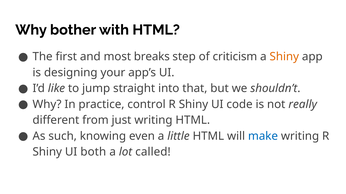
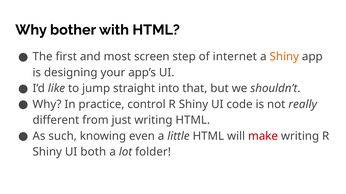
breaks: breaks -> screen (152, 57)
criticism: criticism -> internet (235, 57)
make colour: blue -> red (263, 136)
called: called -> folder (153, 152)
